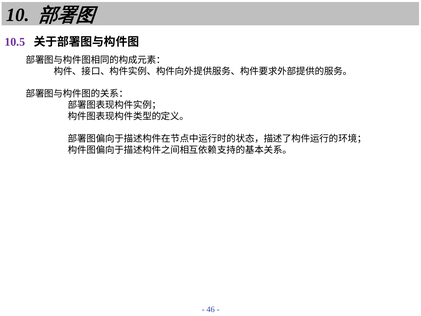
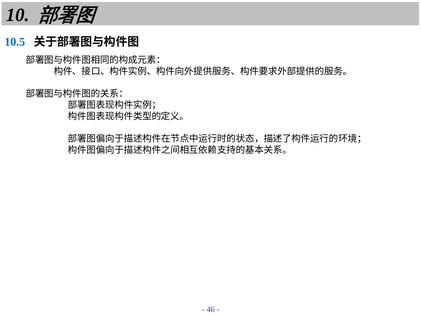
10.5 colour: purple -> blue (15, 42)
